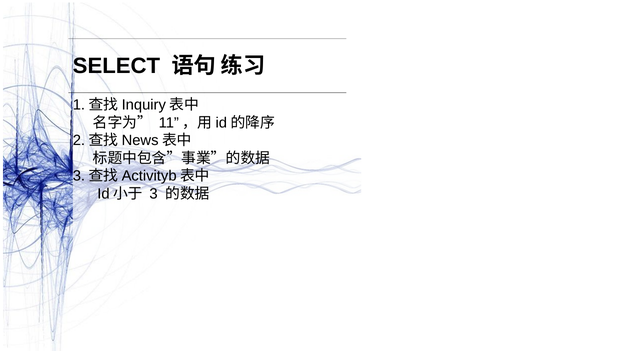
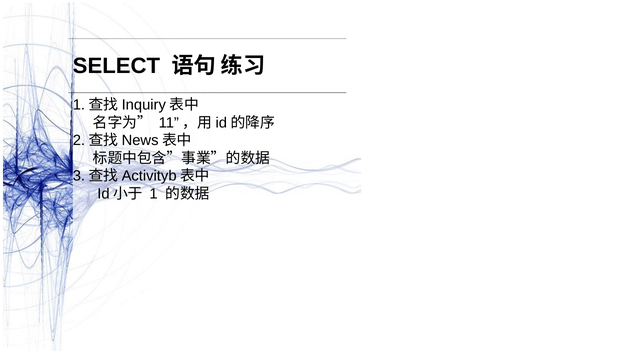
3: 3 -> 1 (154, 193)
